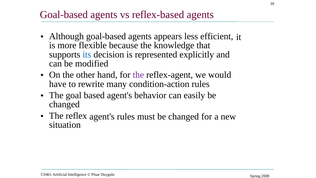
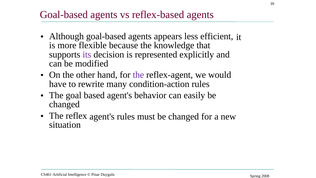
its colour: blue -> purple (87, 54)
